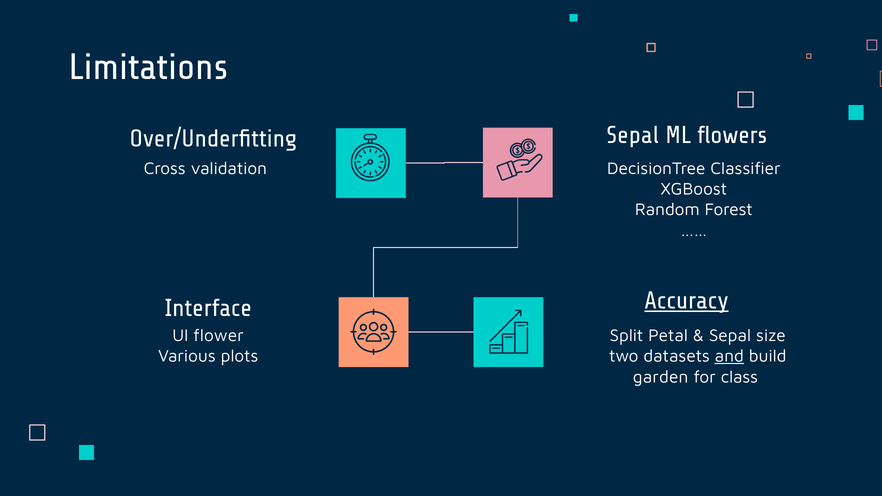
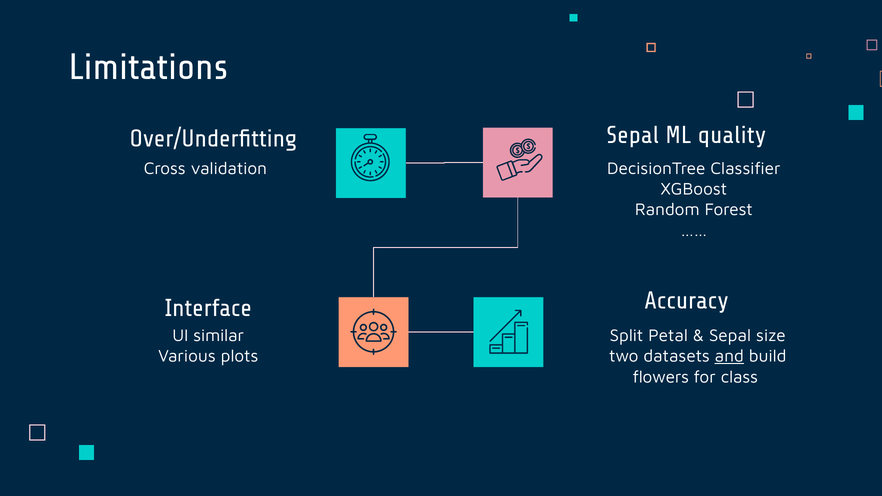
flowers: flowers -> quality (732, 135)
Accuracy underline: present -> none (687, 301)
flower: flower -> similar (219, 336)
garden: garden -> flowers (661, 377)
